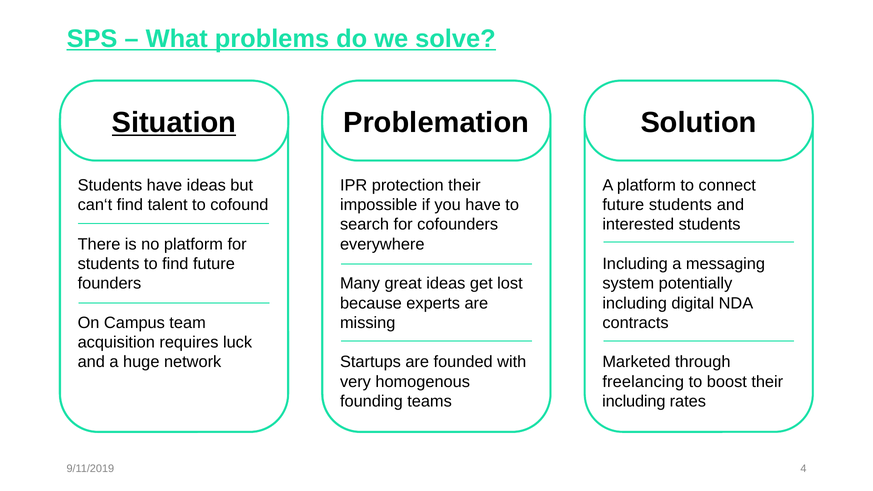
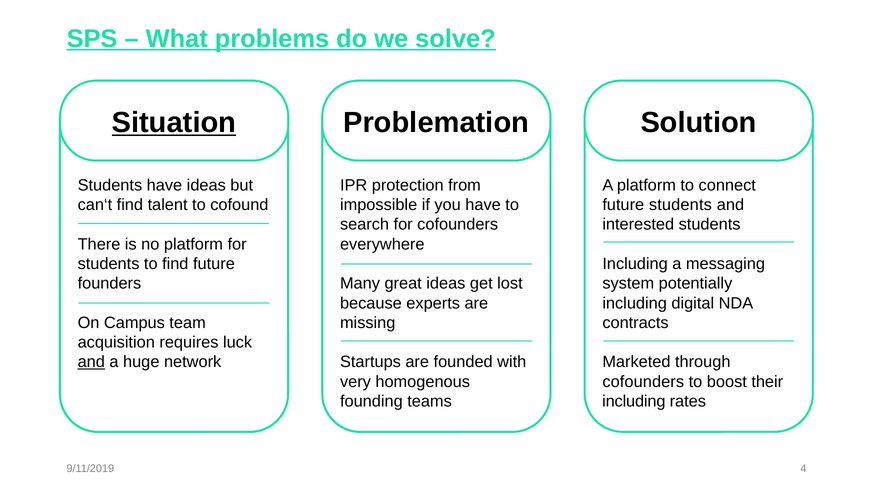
their: their -> from (465, 185)
and underline: none -> present (91, 362)
freelancing: freelancing -> cofounders (643, 382)
